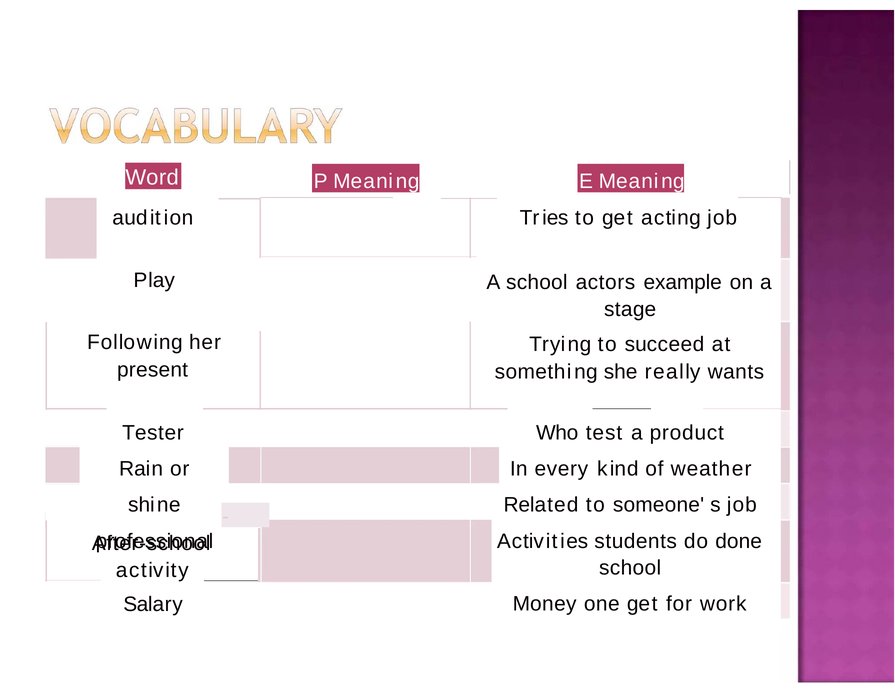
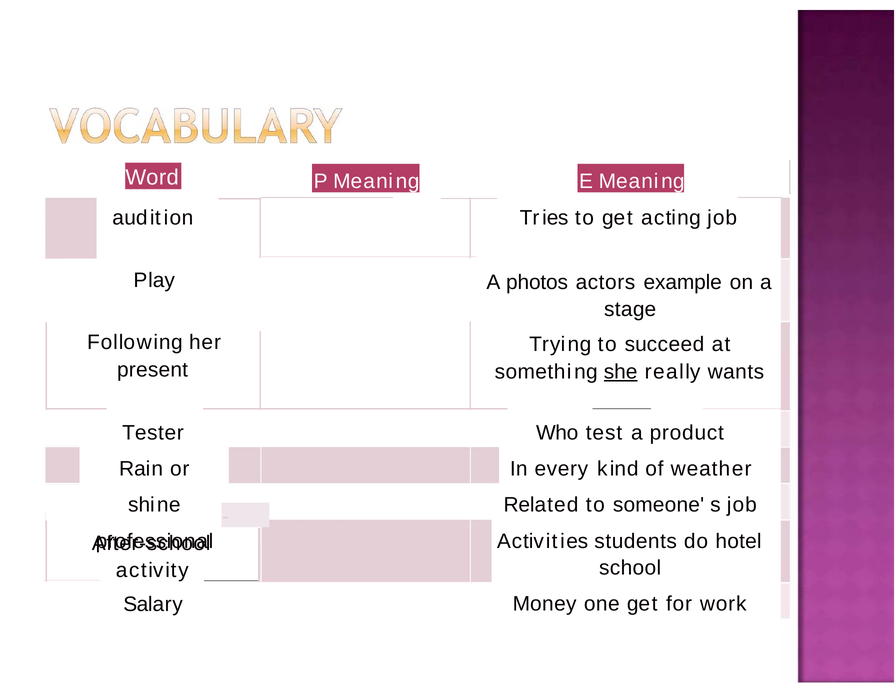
A school: school -> photos (537, 282)
she underline: none -> present (621, 371)
done: done -> hotel (739, 541)
